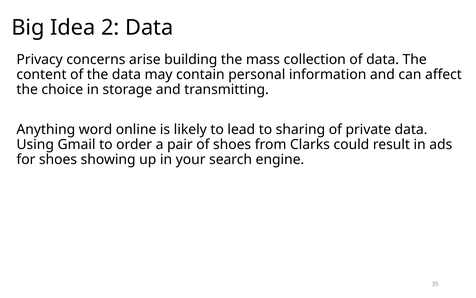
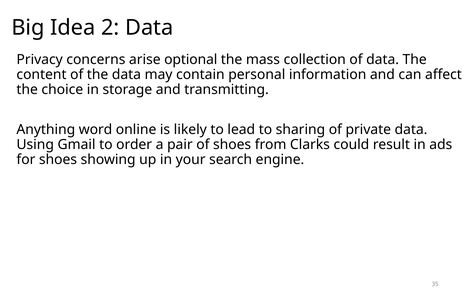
building: building -> optional (191, 59)
